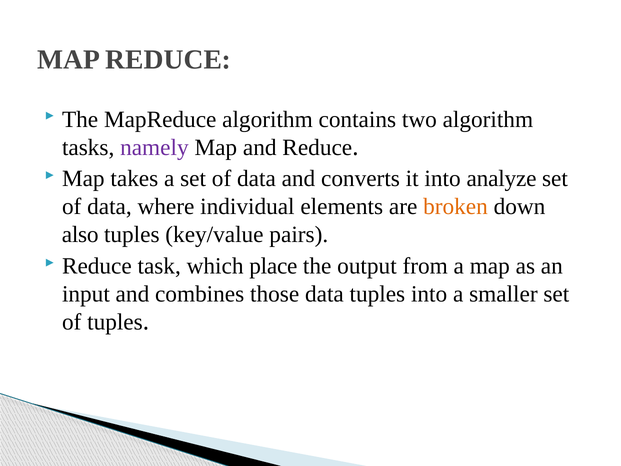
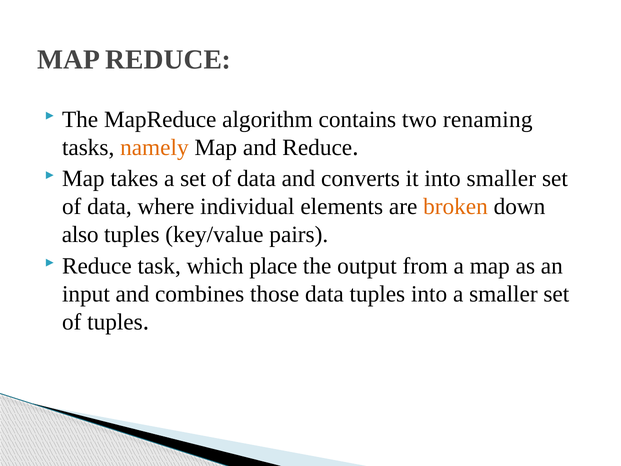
two algorithm: algorithm -> renaming (488, 119)
namely colour: purple -> orange (154, 147)
into analyze: analyze -> smaller (501, 179)
